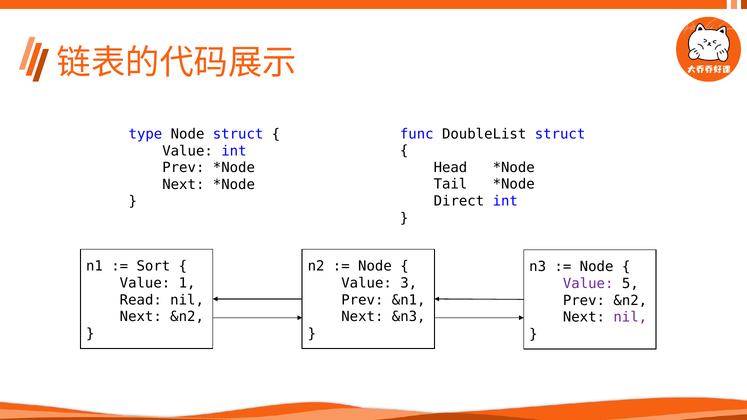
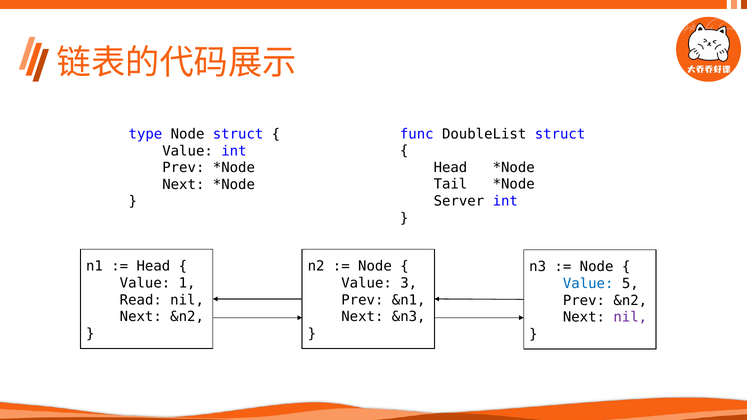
Direct: Direct -> Server (459, 201)
Sort: Sort -> Head (153, 266)
Value colour: purple -> blue (588, 284)
